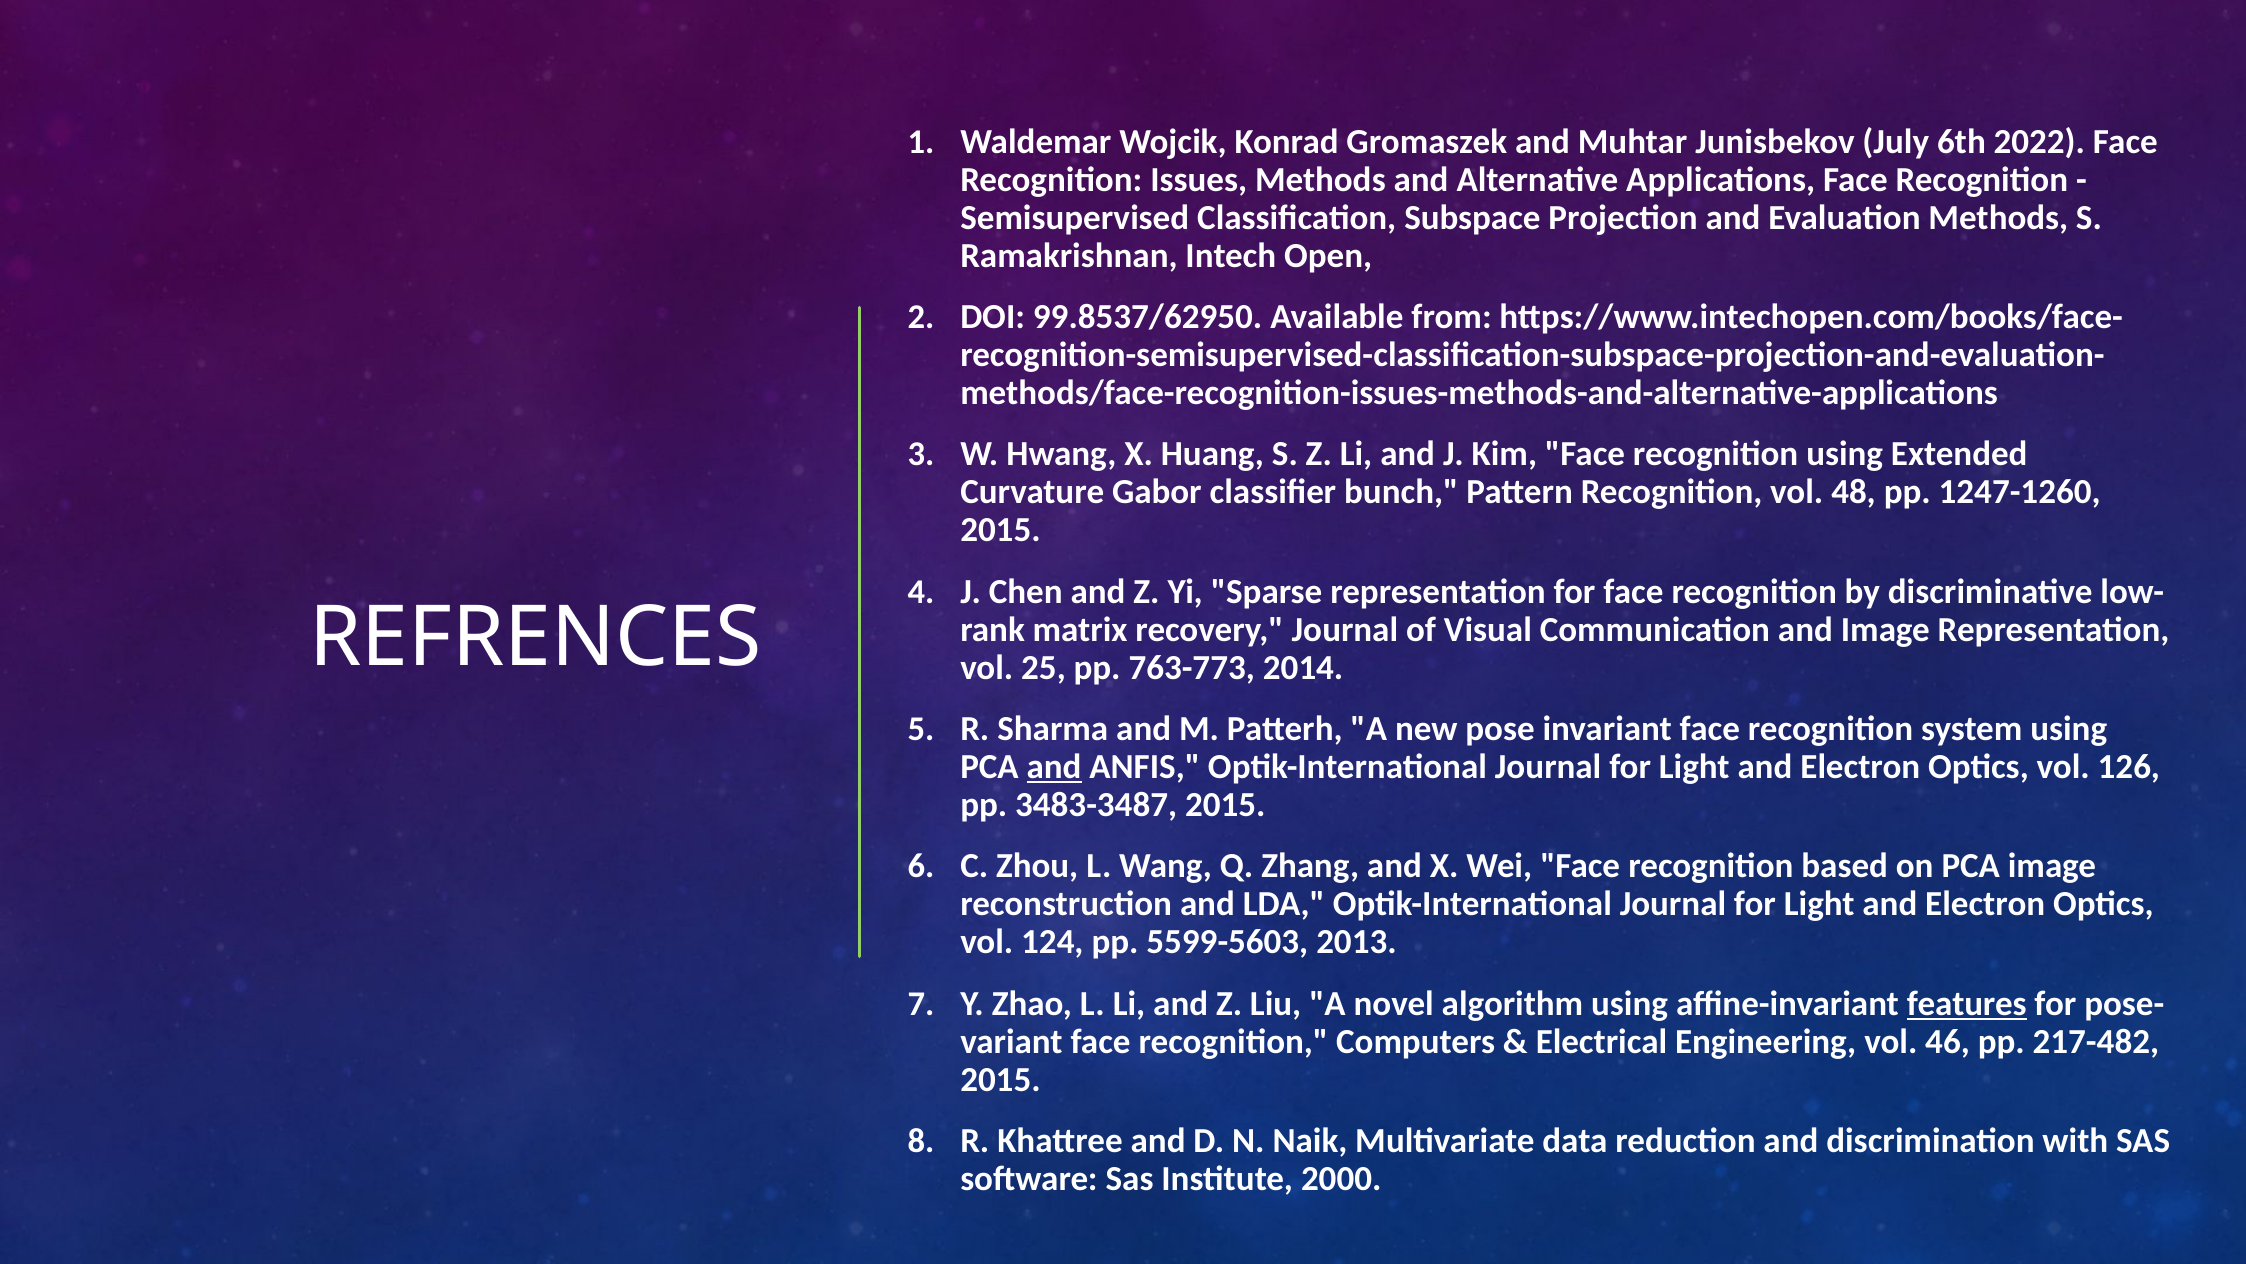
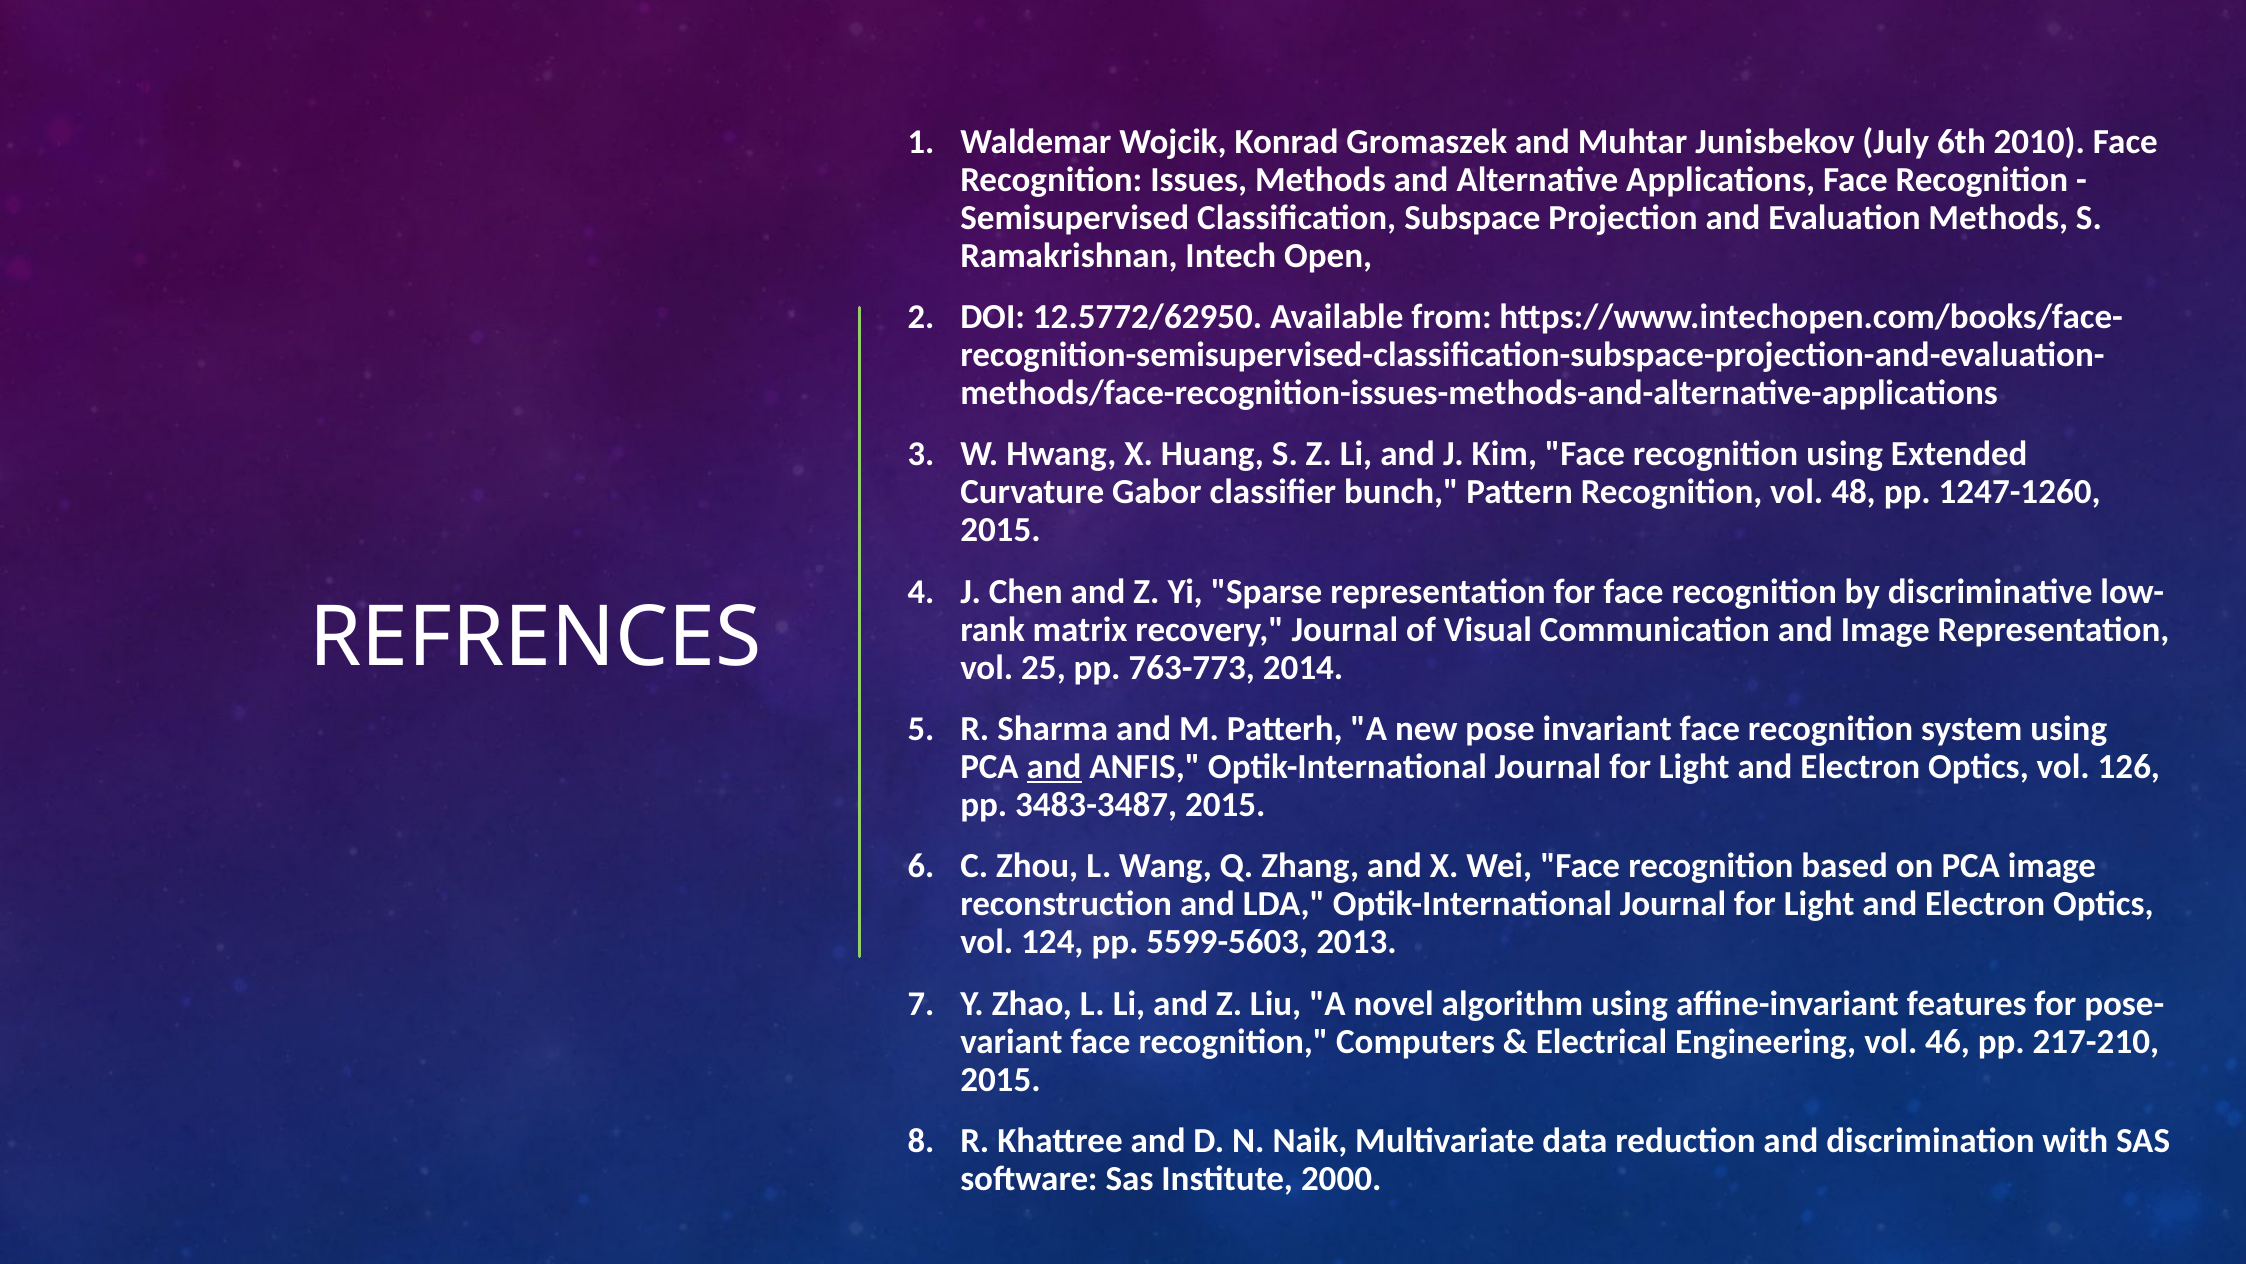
2022: 2022 -> 2010 (2039, 142)
99.8537/62950: 99.8537/62950 -> 12.5772/62950 (1148, 317)
features underline: present -> none (1967, 1003)
217-482: 217-482 -> 217-210 (2096, 1041)
